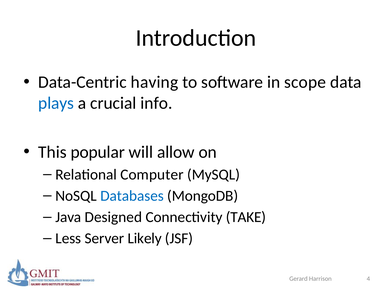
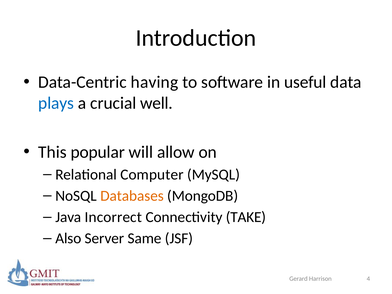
scope: scope -> useful (305, 82)
info: info -> well (156, 103)
Databases colour: blue -> orange (132, 196)
Designed: Designed -> Incorrect (113, 217)
Less: Less -> Also (68, 238)
Likely: Likely -> Same (145, 238)
